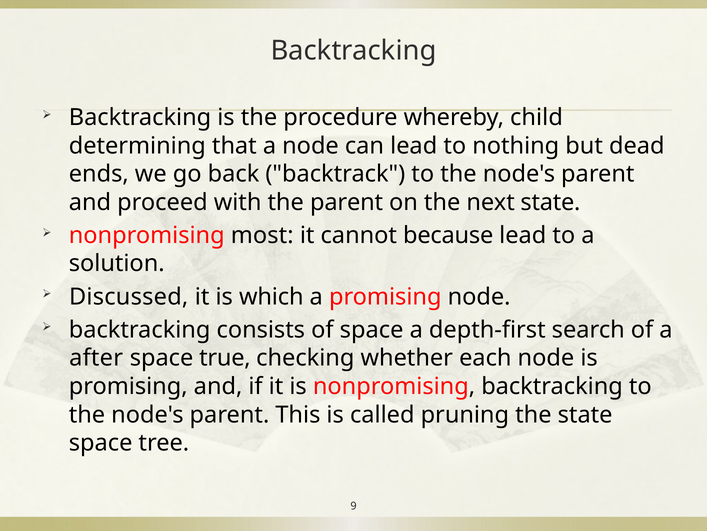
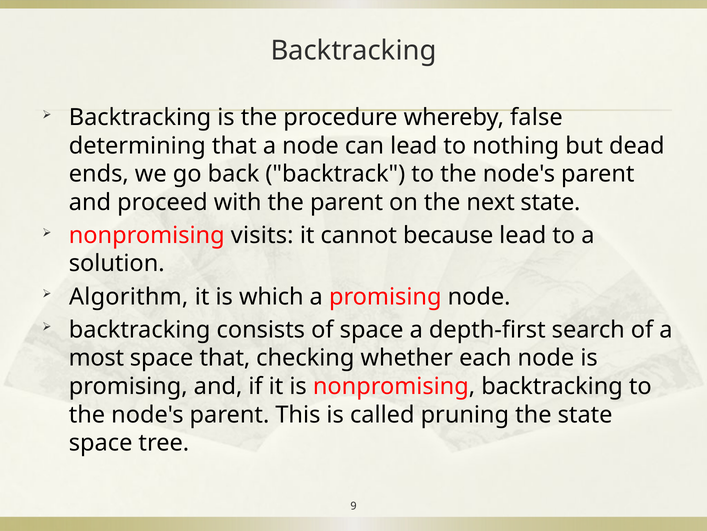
child: child -> false (536, 117)
most: most -> visits (262, 235)
Discussed: Discussed -> Algorithm (129, 296)
after: after -> most (96, 358)
space true: true -> that (225, 358)
